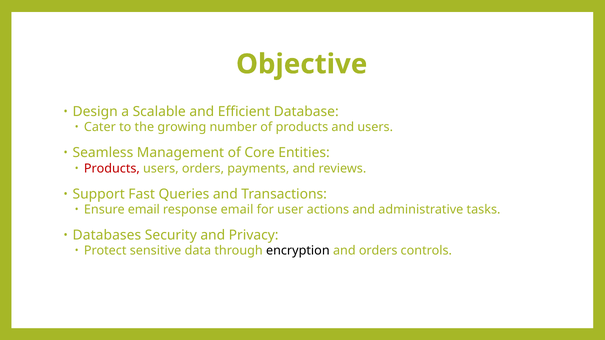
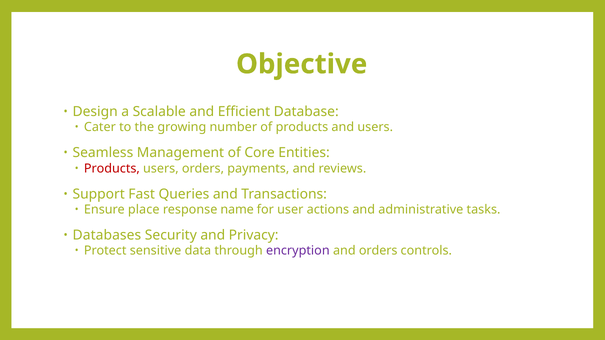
Ensure email: email -> place (144, 210)
response email: email -> name (237, 210)
encryption colour: black -> purple (298, 251)
